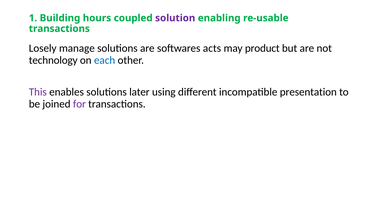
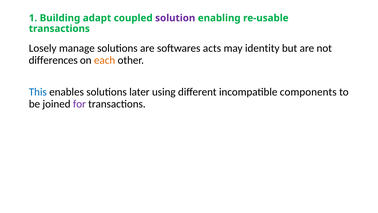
hours: hours -> adapt (97, 18)
product: product -> identity (262, 48)
technology: technology -> differences (53, 60)
each colour: blue -> orange (105, 60)
This colour: purple -> blue (38, 92)
presentation: presentation -> components (308, 92)
